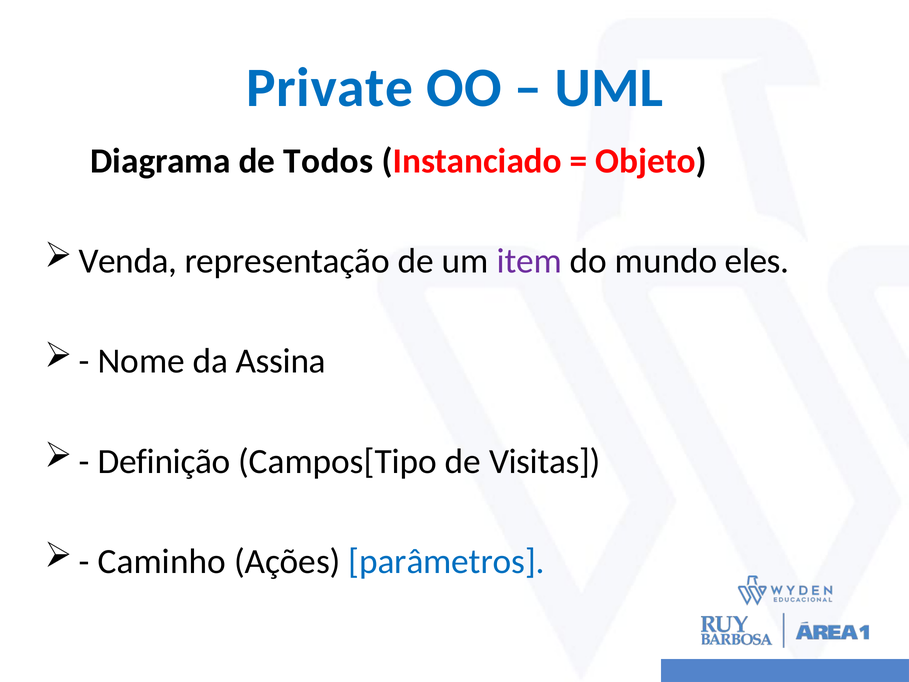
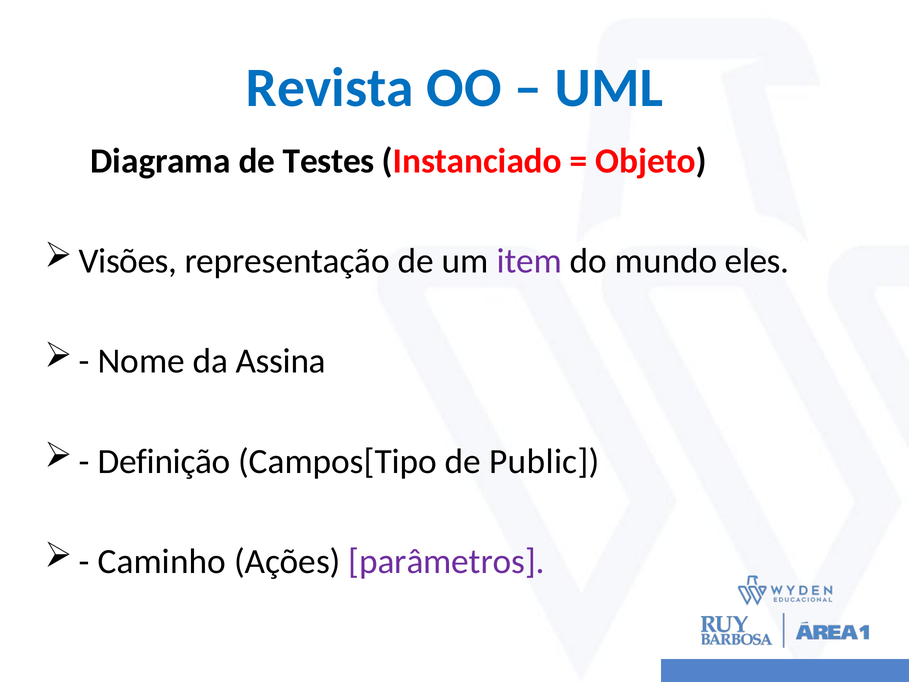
Private: Private -> Revista (330, 88)
Todos: Todos -> Testes (329, 161)
Venda: Venda -> Visões (128, 261)
Visitas: Visitas -> Public (544, 461)
parâmetros colour: blue -> purple (447, 561)
